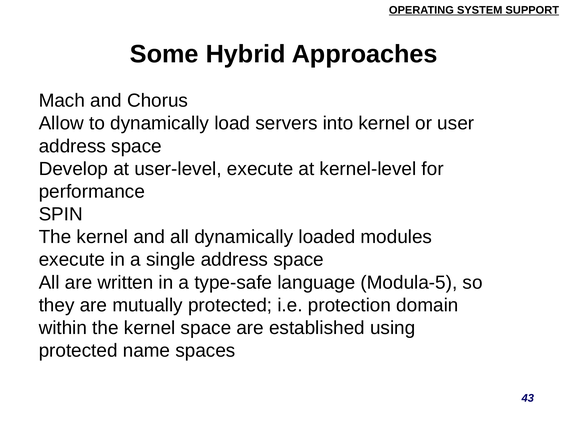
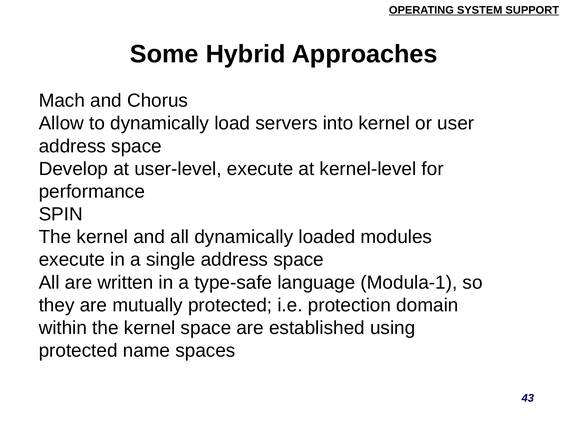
Modula-5: Modula-5 -> Modula-1 (409, 282)
